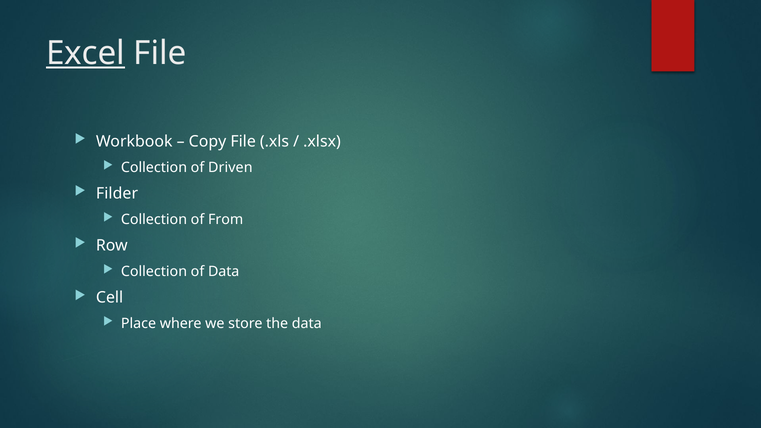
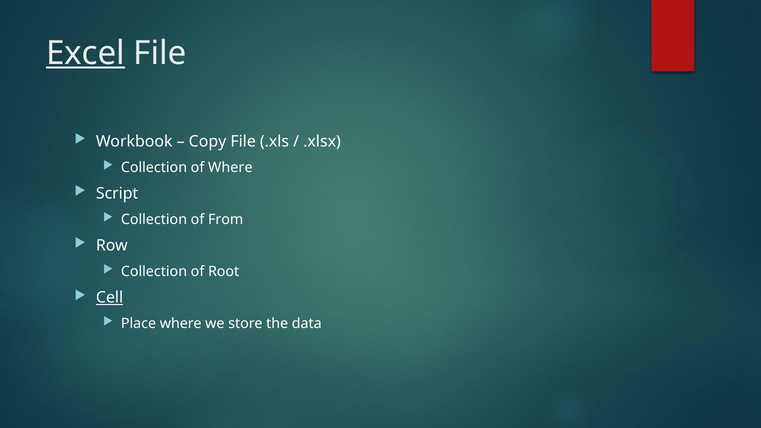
of Driven: Driven -> Where (230, 168)
Filder: Filder -> Script (117, 194)
of Data: Data -> Root (224, 272)
Cell underline: none -> present (110, 298)
